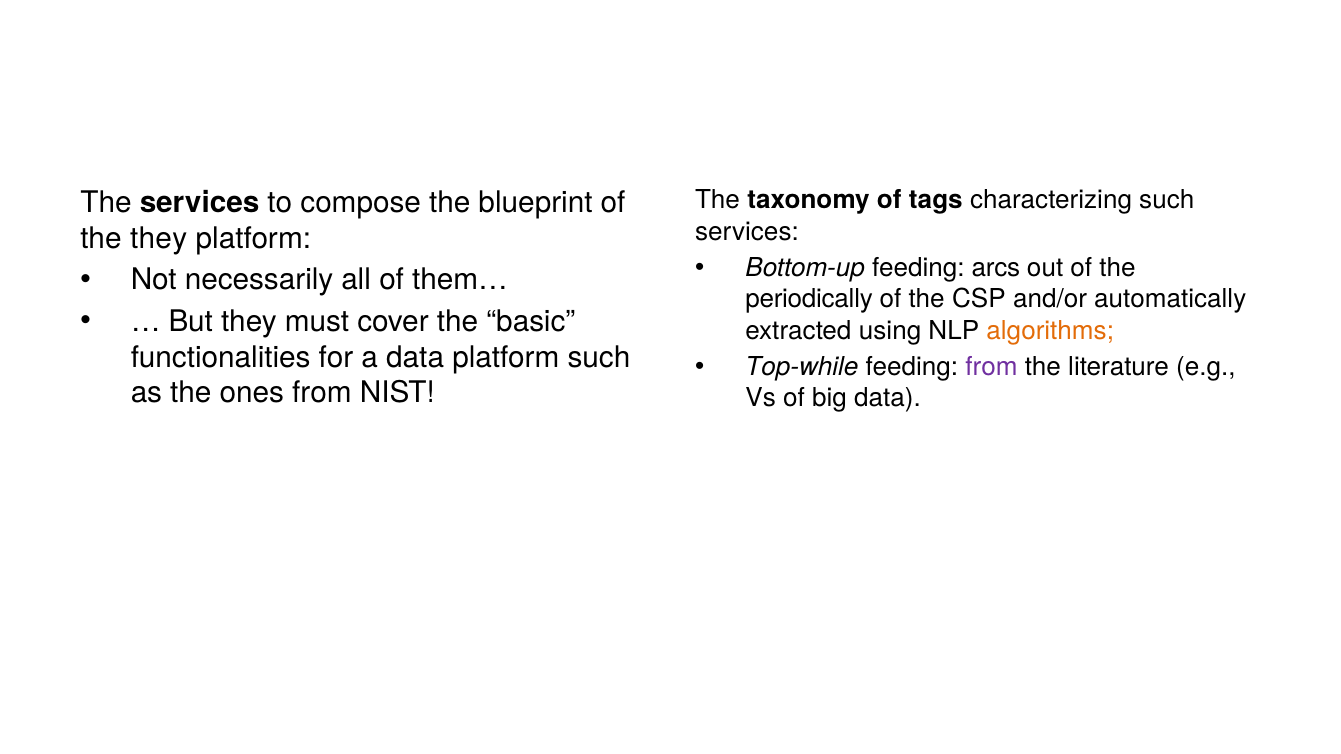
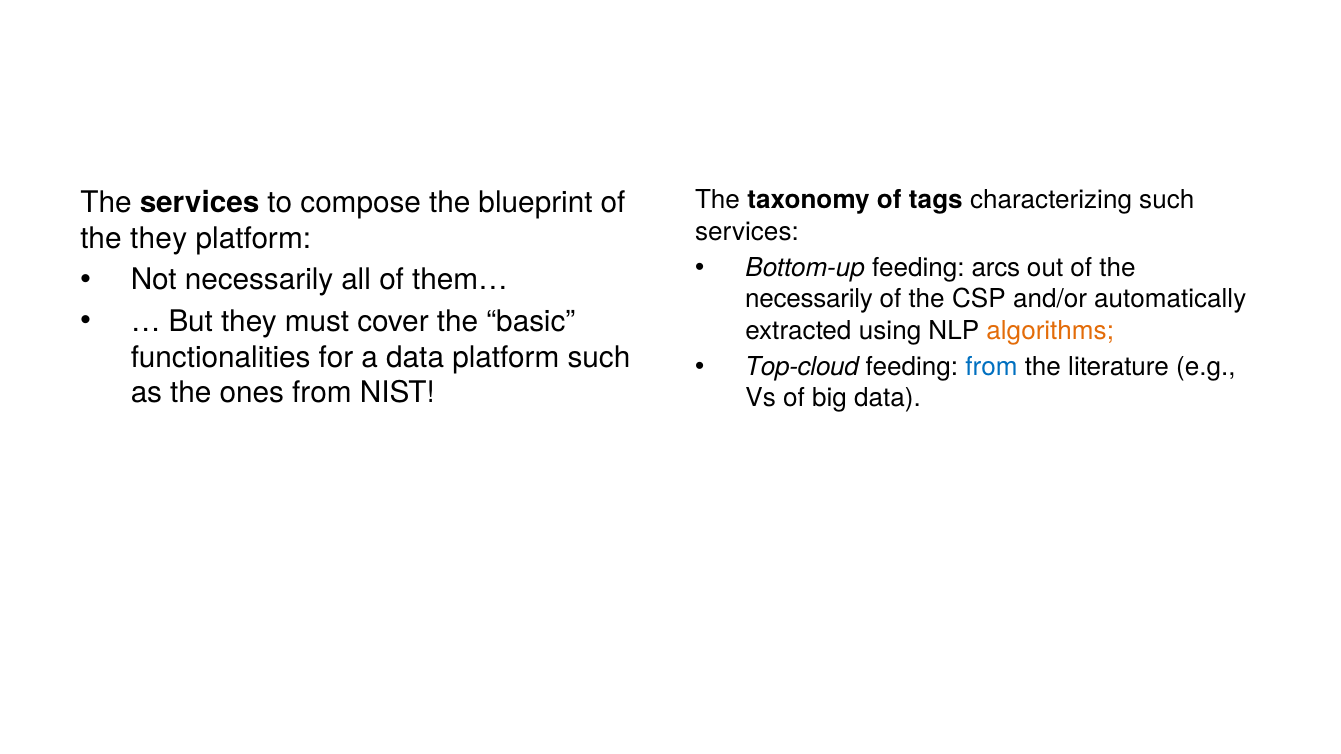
periodically: periodically -> necessarily (809, 299)
Top-while: Top-while -> Top-cloud (802, 367)
from colour: purple -> blue (991, 367)
